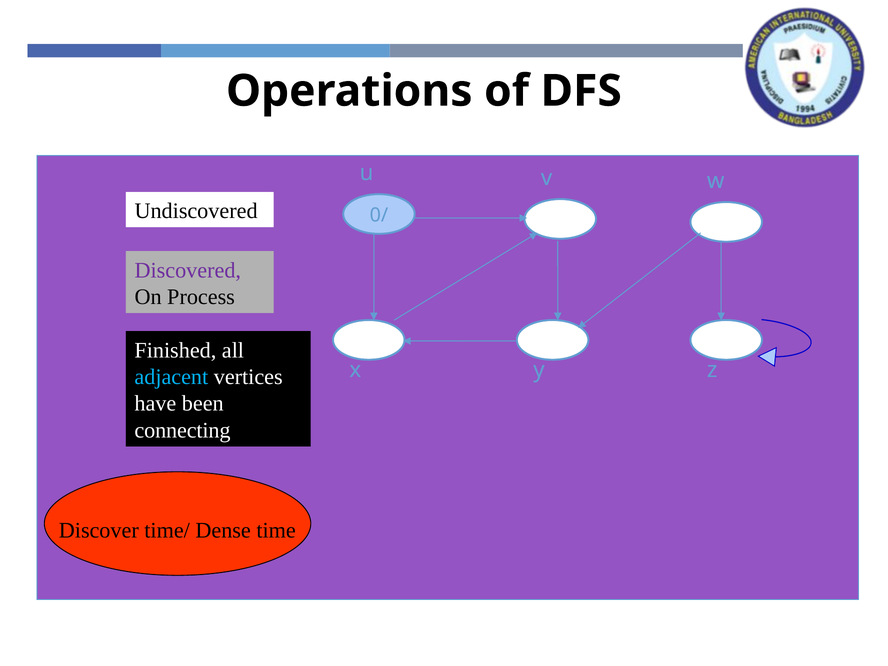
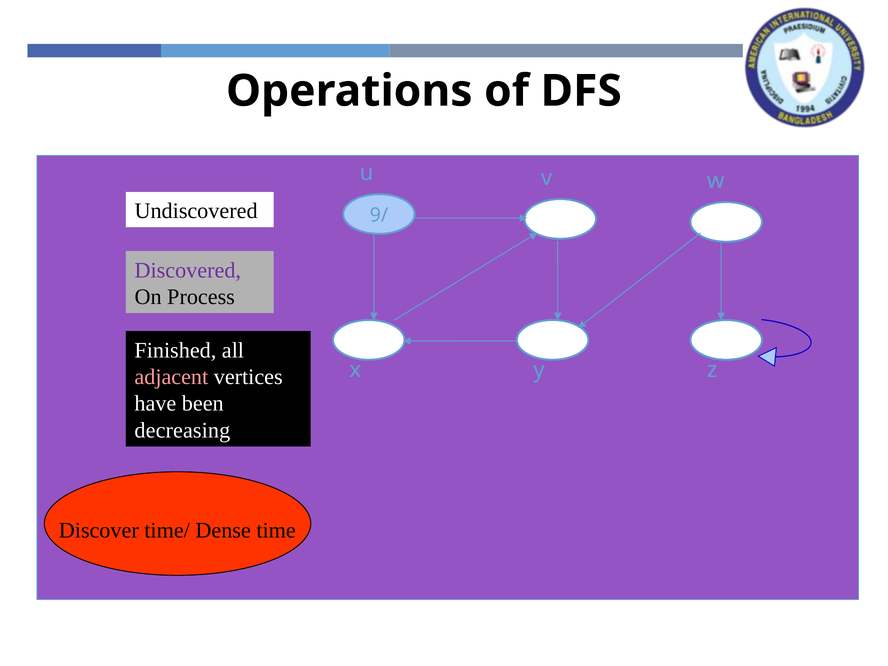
0/: 0/ -> 9/ (379, 215)
adjacent colour: light blue -> pink (171, 377)
connecting: connecting -> decreasing (182, 430)
